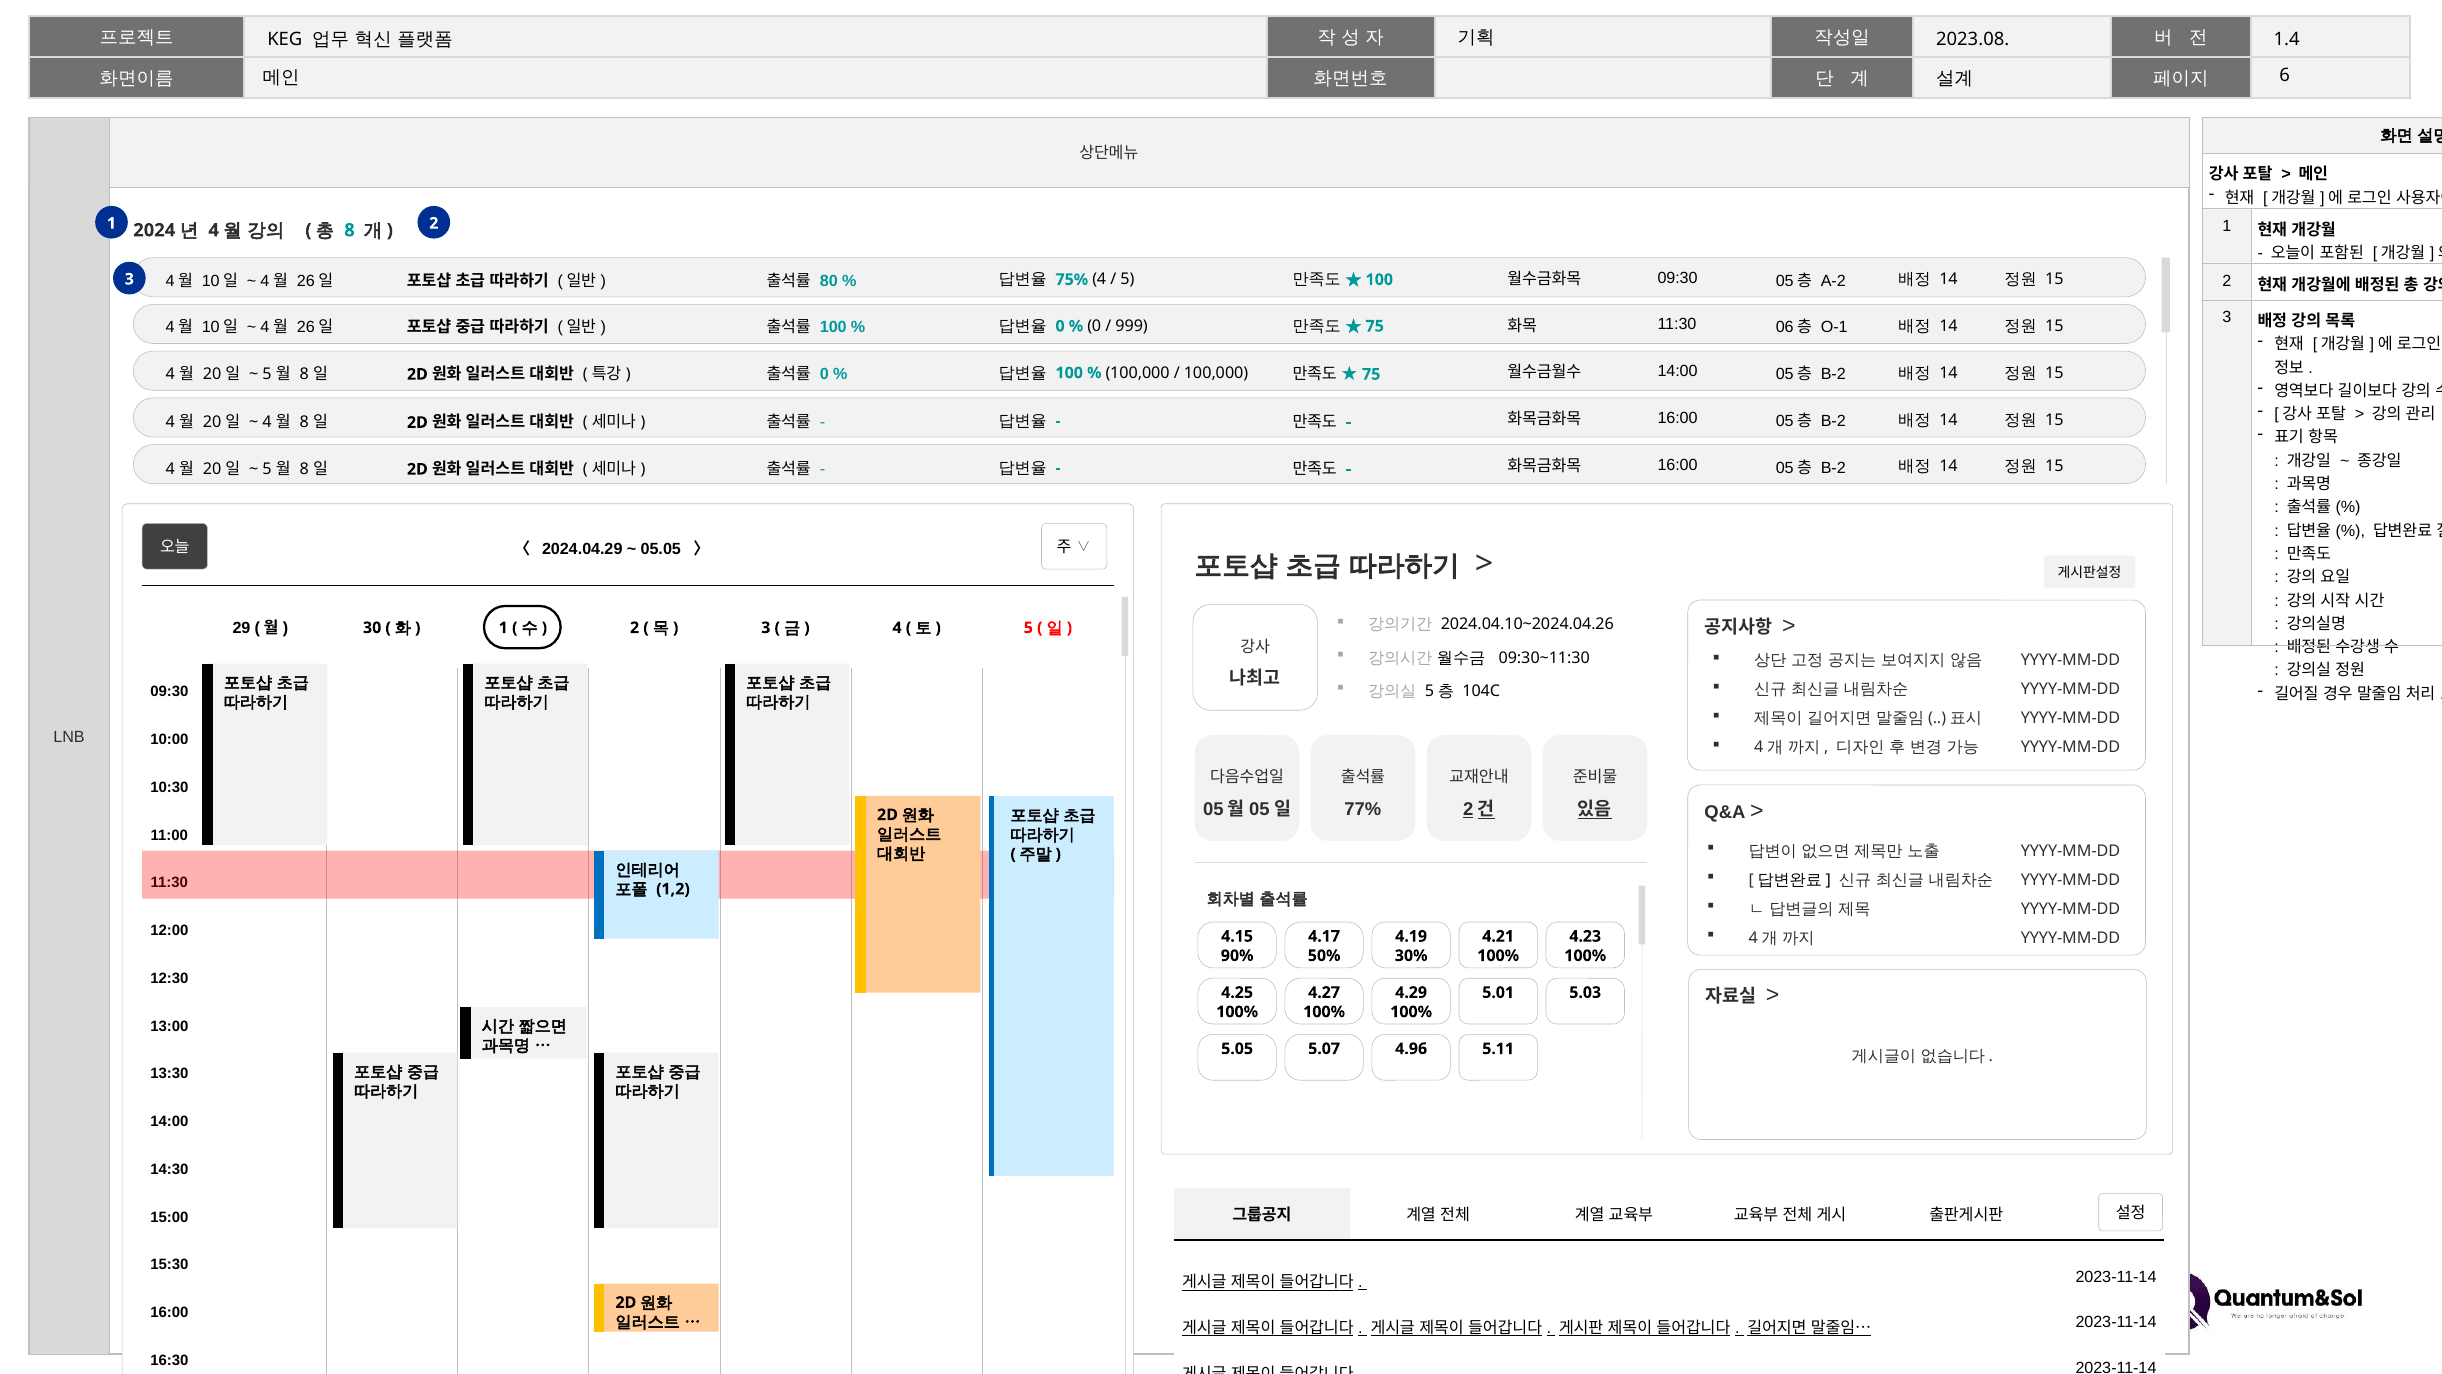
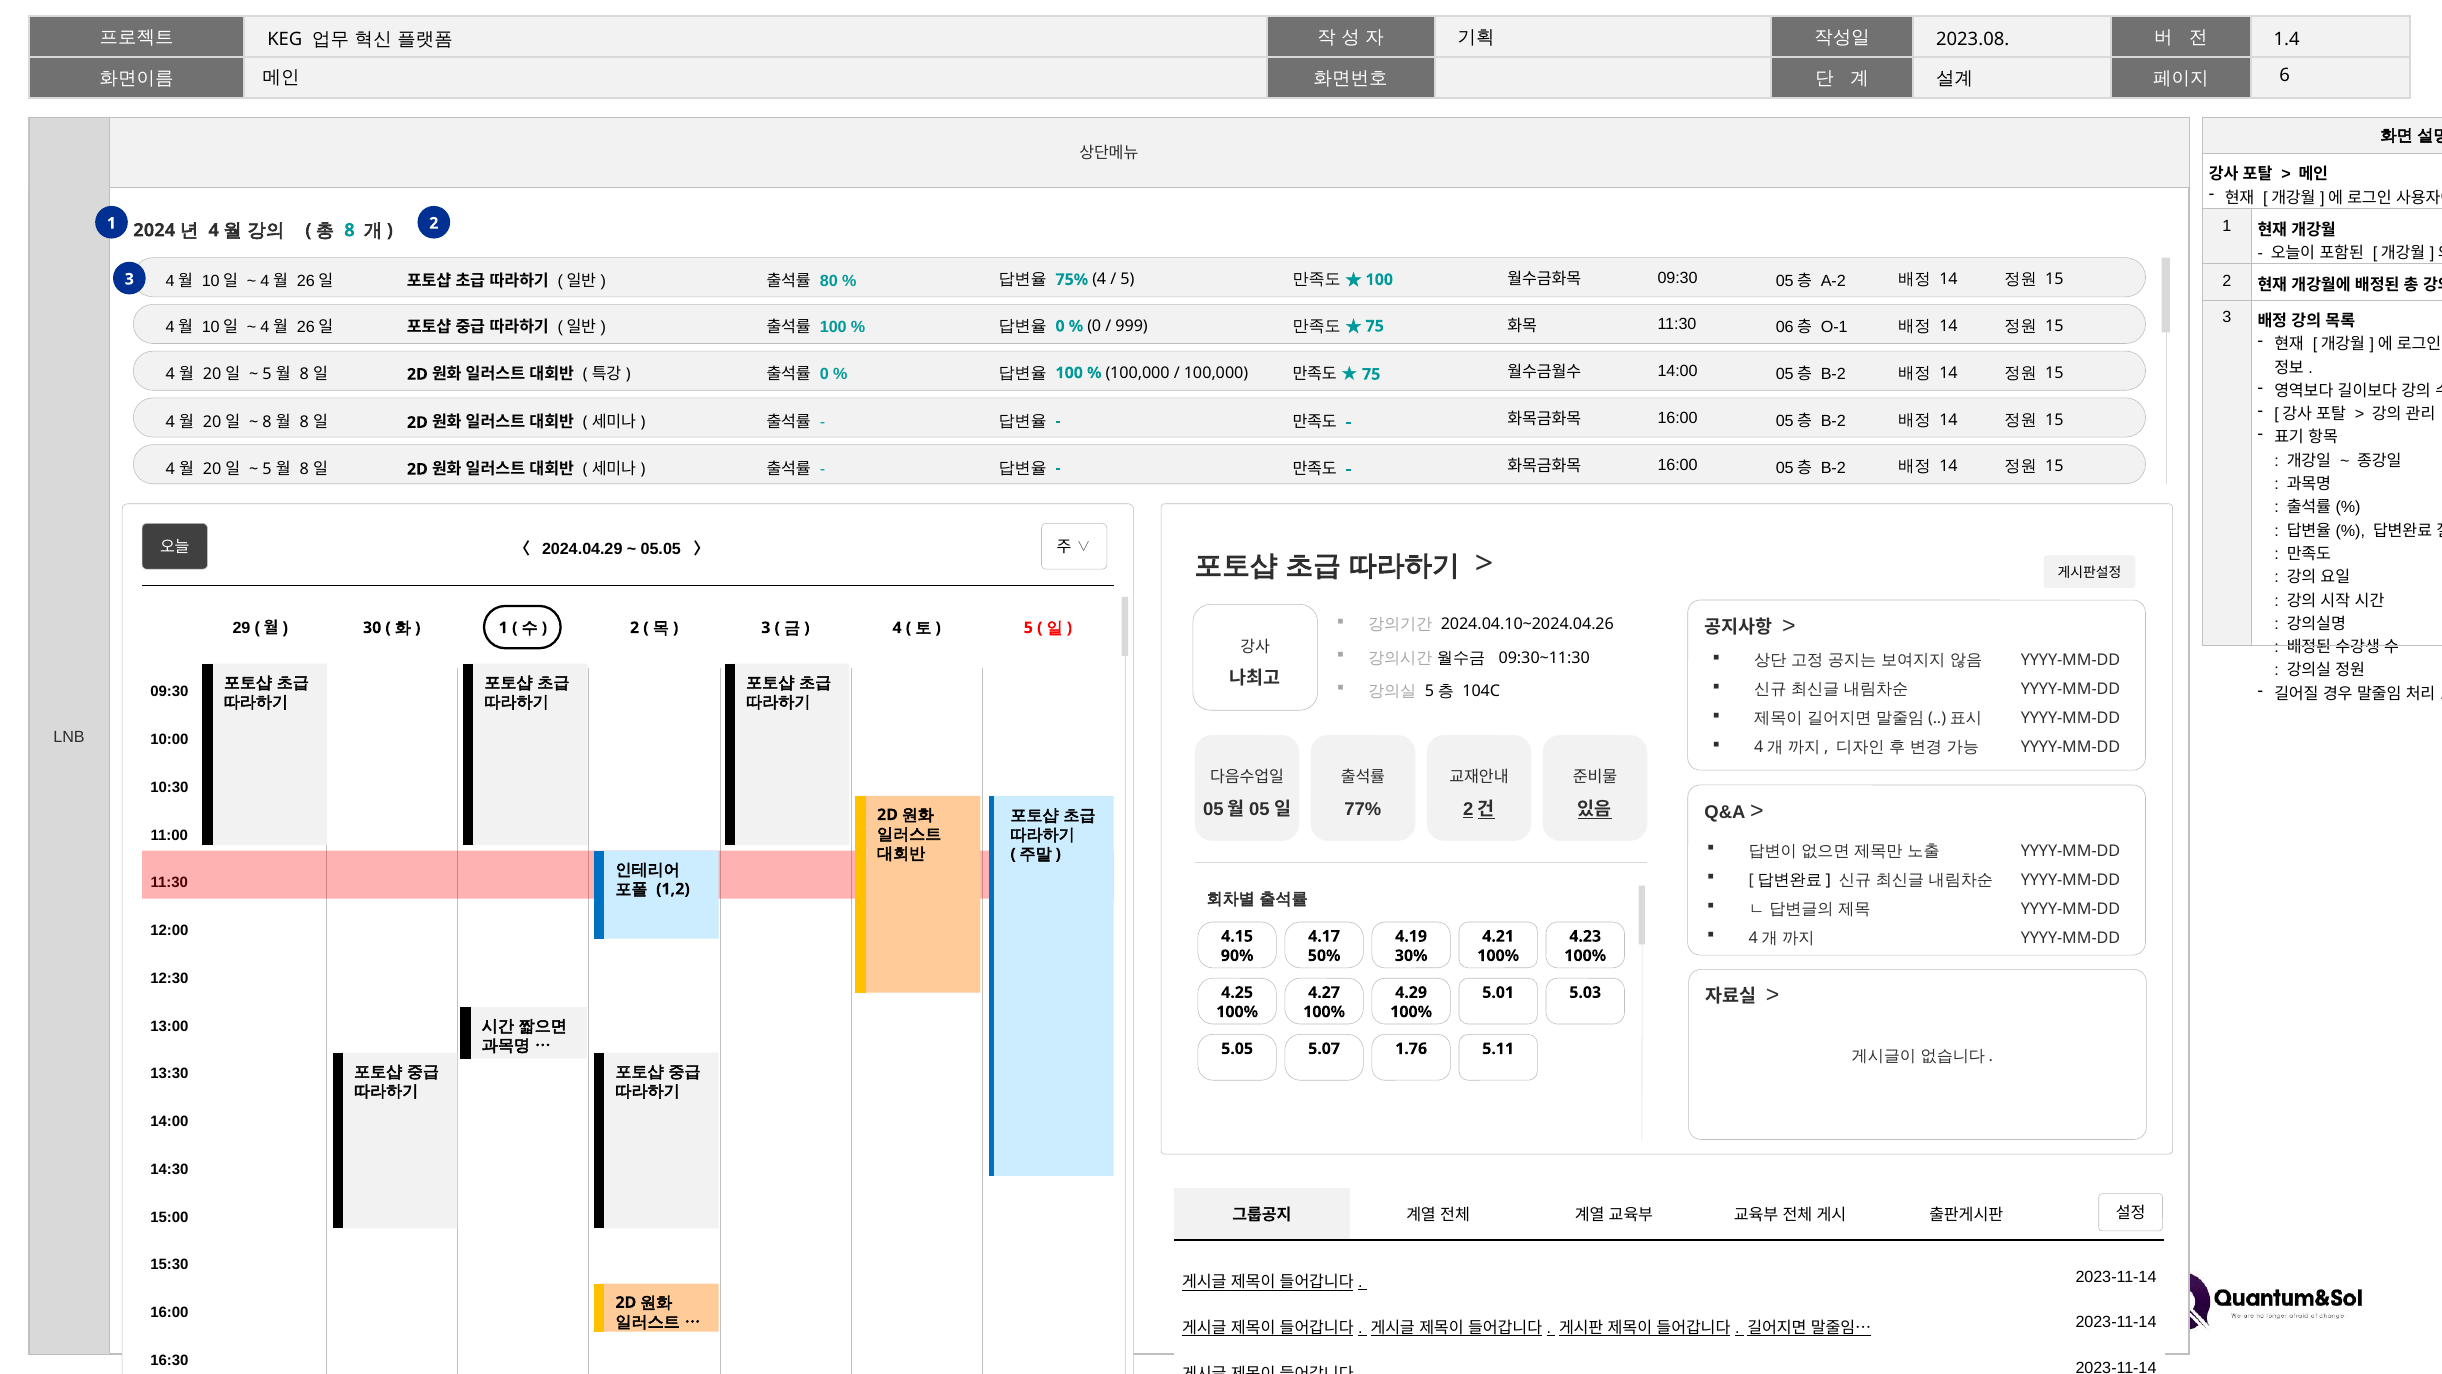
4: 4 -> 8 (267, 422)
4.96: 4.96 -> 1.76 (1411, 1048)
